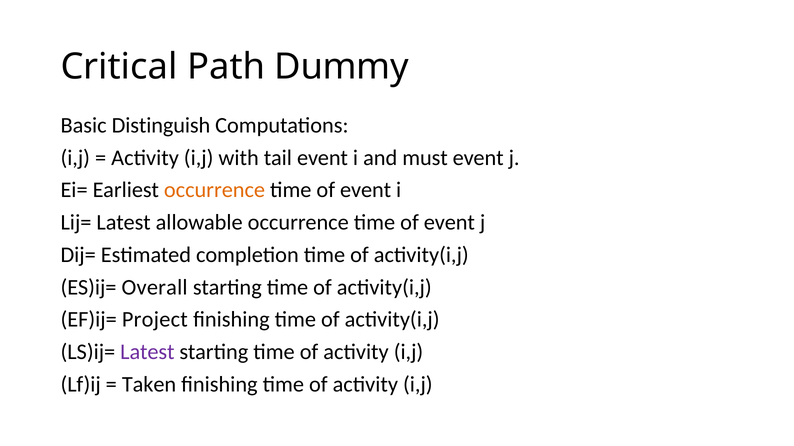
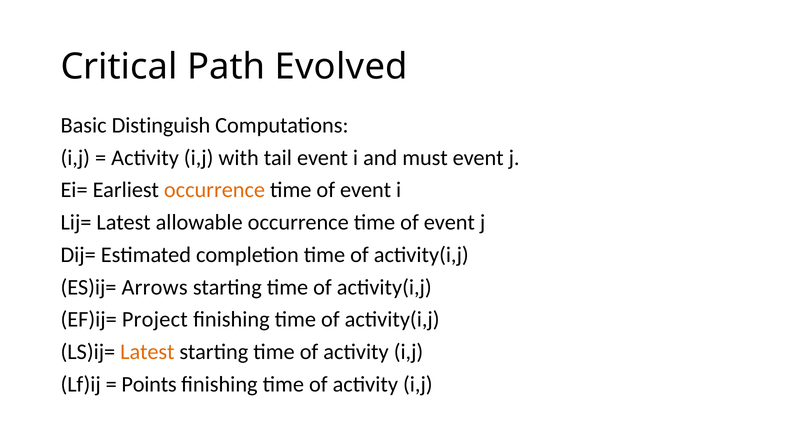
Dummy: Dummy -> Evolved (341, 67)
Overall: Overall -> Arrows (155, 288)
Latest colour: purple -> orange (147, 352)
Taken: Taken -> Points (149, 385)
